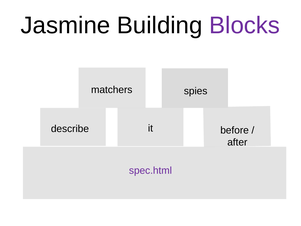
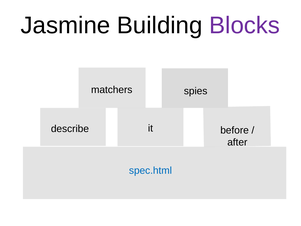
spec.html colour: purple -> blue (150, 170)
